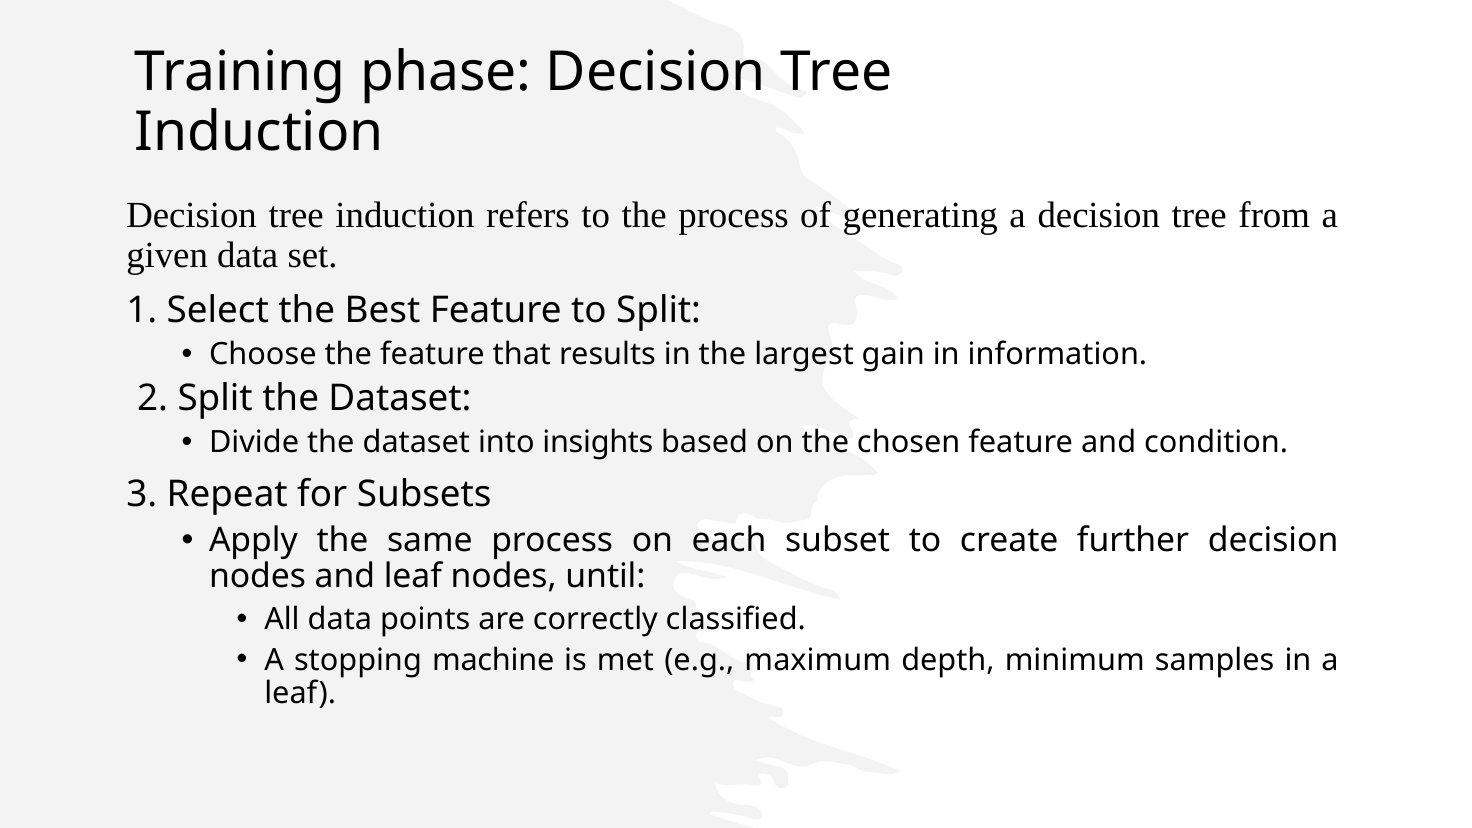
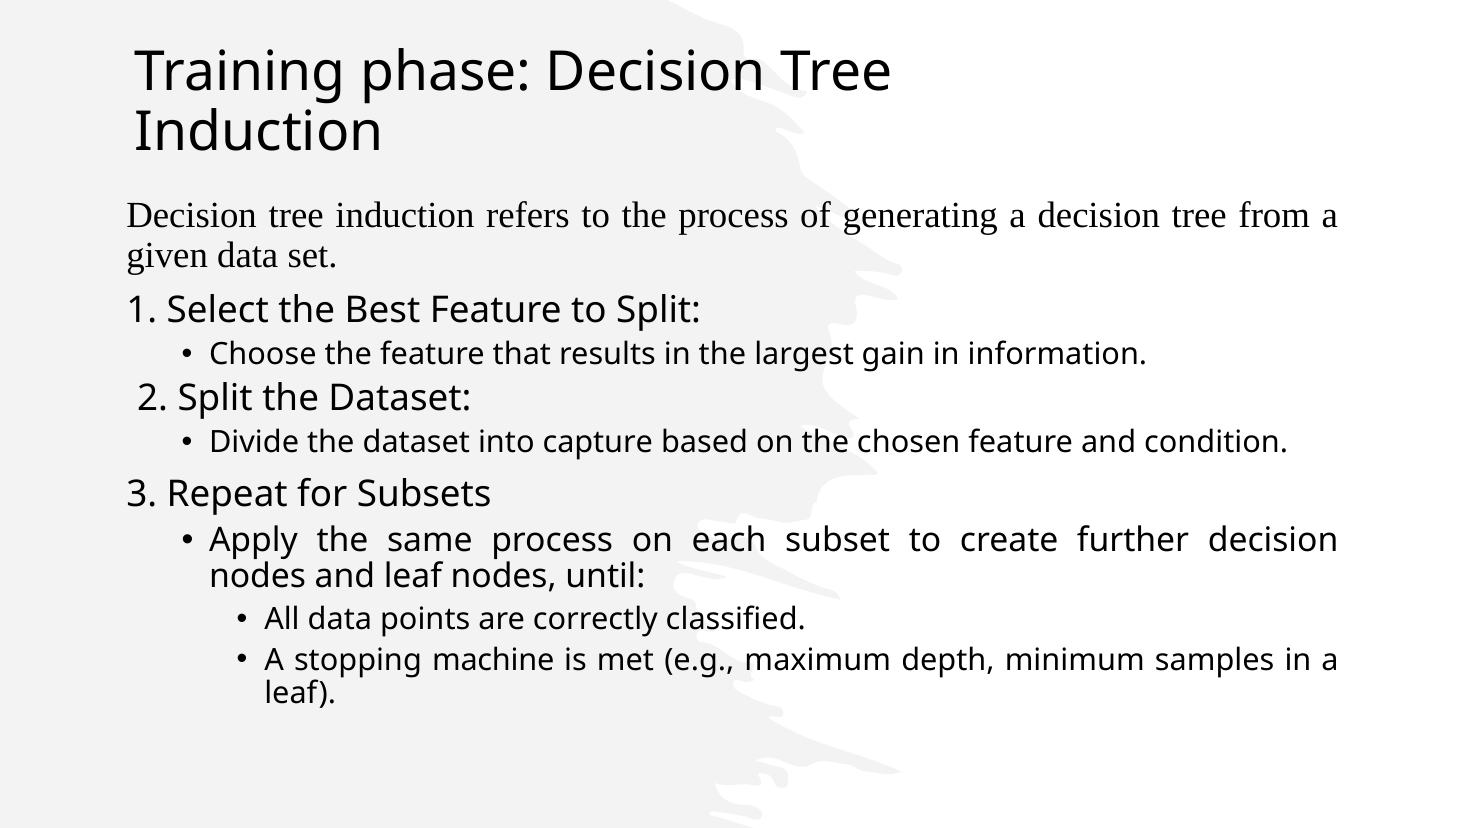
insights: insights -> capture (598, 443)
